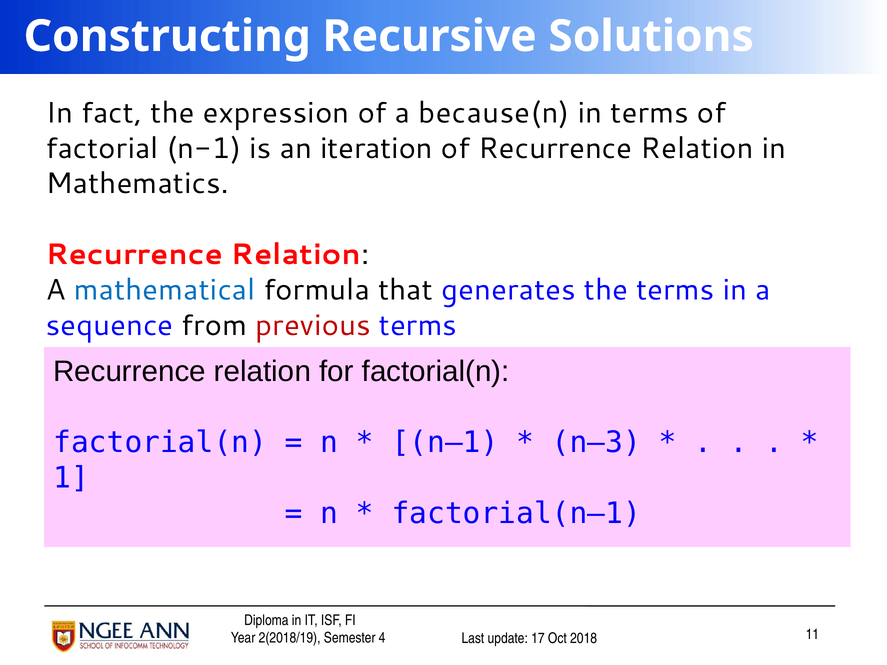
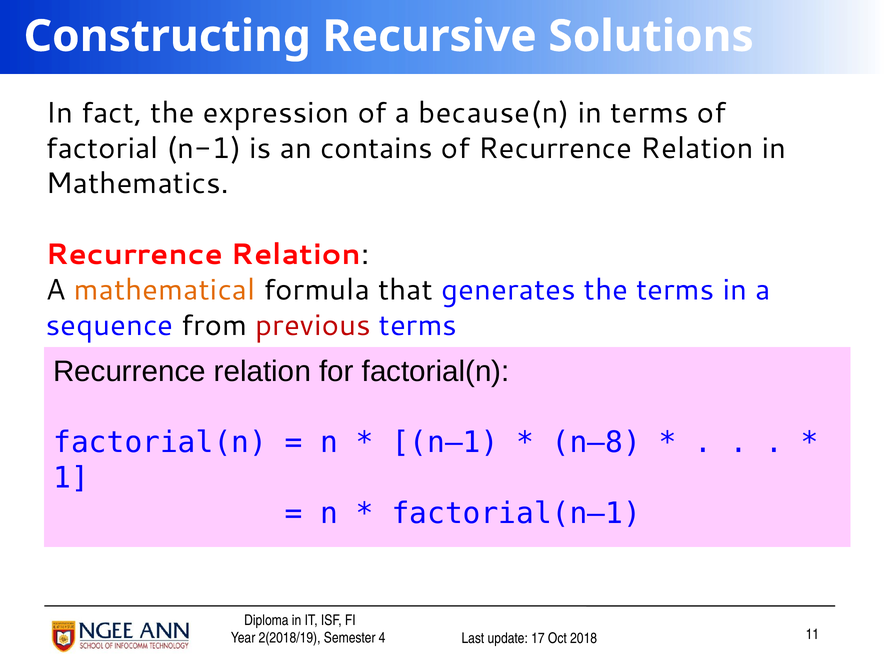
iteration: iteration -> contains (377, 148)
mathematical colour: blue -> orange (165, 290)
n–3: n–3 -> n–8 (596, 443)
